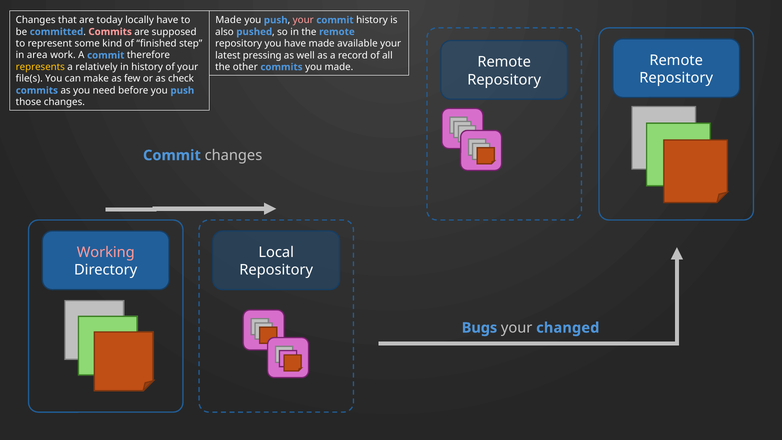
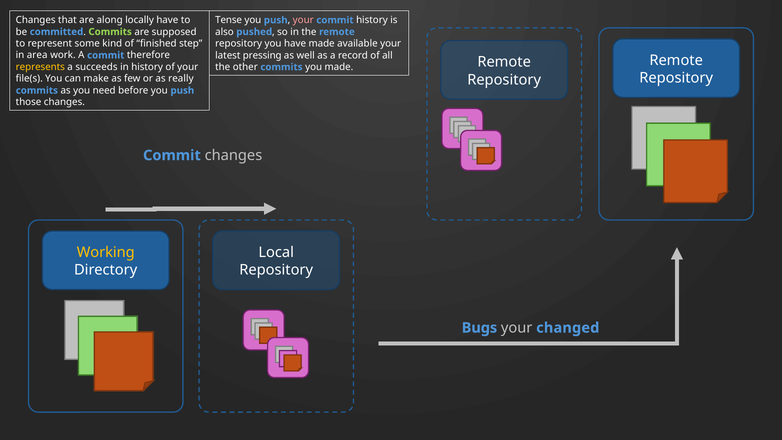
today: today -> along (110, 20)
Made: Made -> Tense (229, 20)
Commits colour: pink -> light green (110, 32)
relatively: relatively -> succeeds (96, 67)
check: check -> really (181, 79)
Working colour: pink -> yellow (106, 252)
